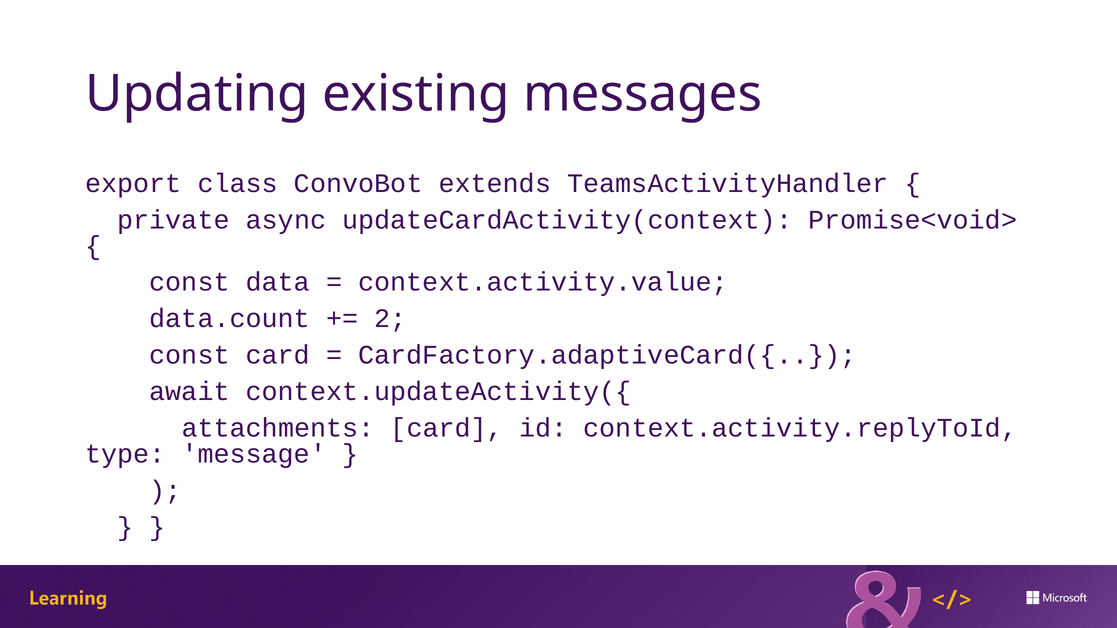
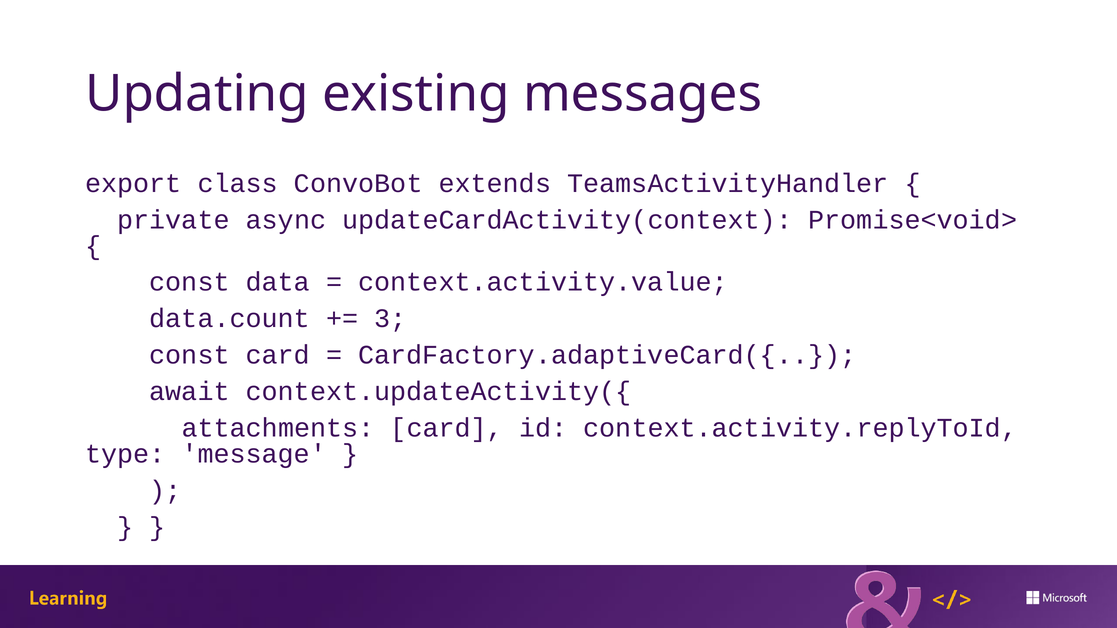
2: 2 -> 3 (390, 319)
